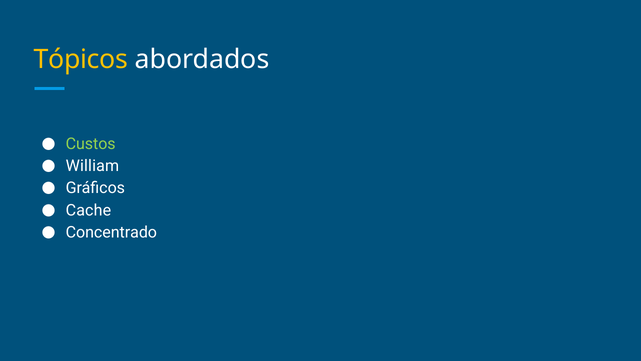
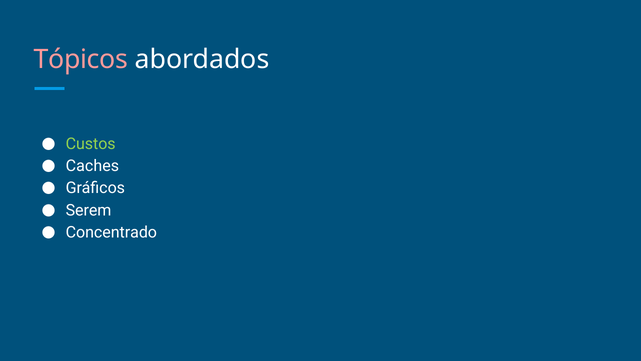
Tópicos colour: yellow -> pink (81, 60)
William: William -> Caches (92, 166)
Cache: Cache -> Serem (89, 210)
